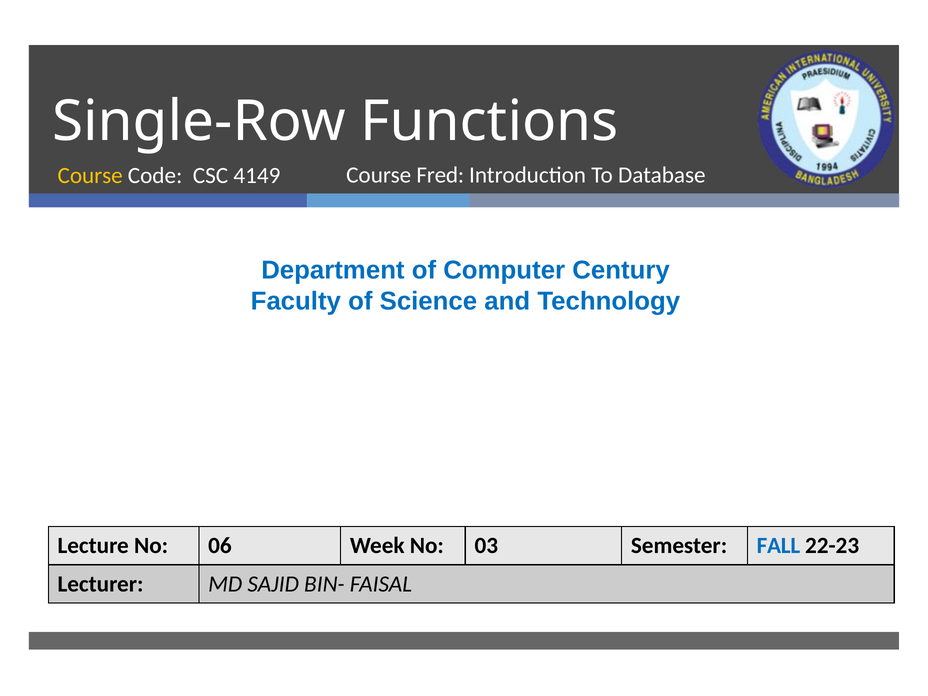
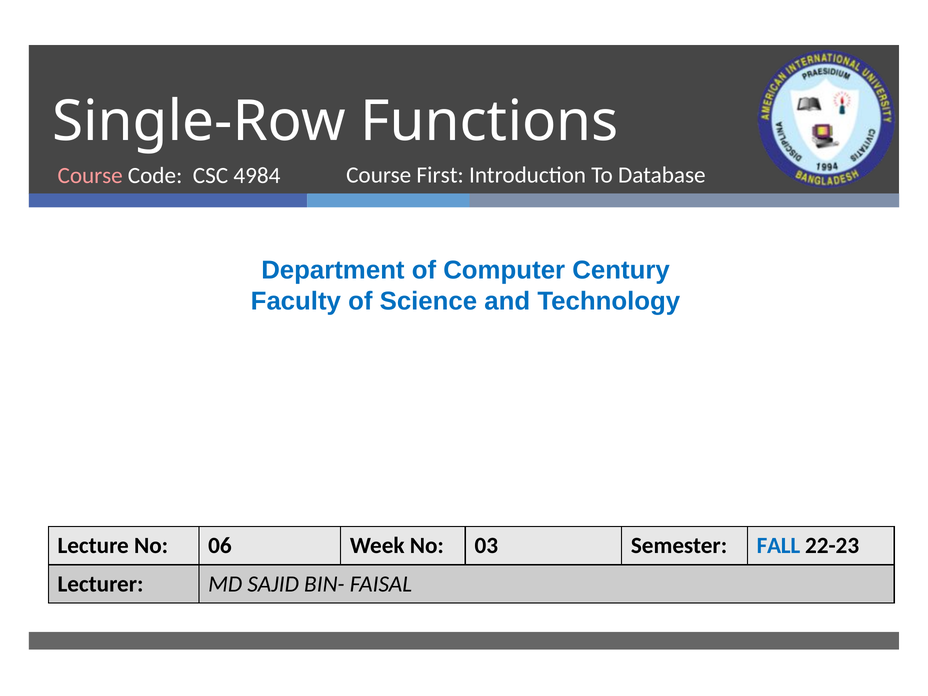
Fred: Fred -> First (440, 175)
Course colour: yellow -> pink (90, 176)
4149: 4149 -> 4984 (257, 176)
